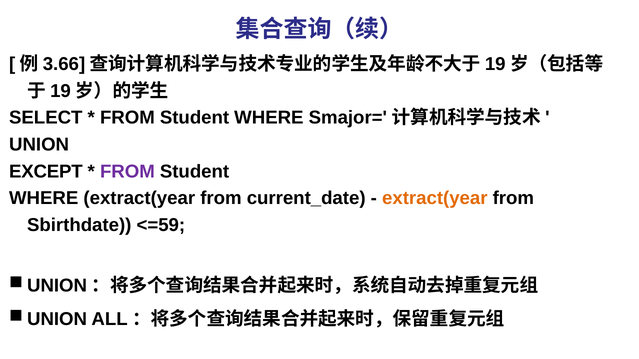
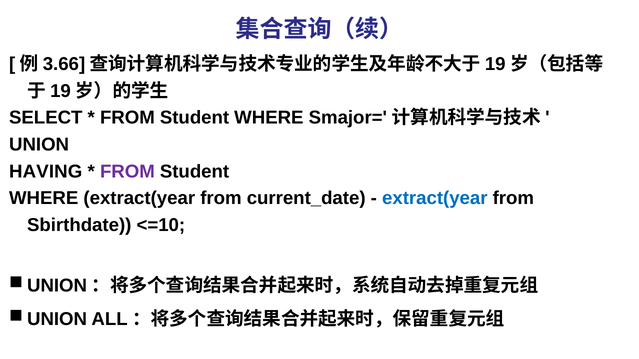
EXCEPT: EXCEPT -> HAVING (46, 172)
extract(year colour: orange -> blue (435, 198)
<=59: <=59 -> <=10 (161, 225)
